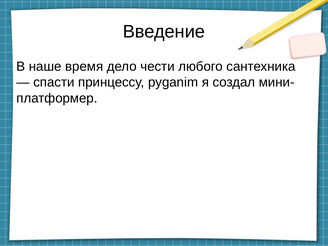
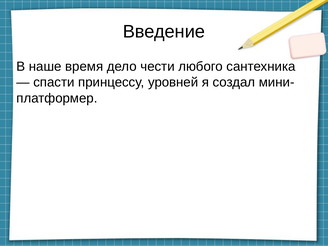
pyganim: pyganim -> уровней (173, 82)
